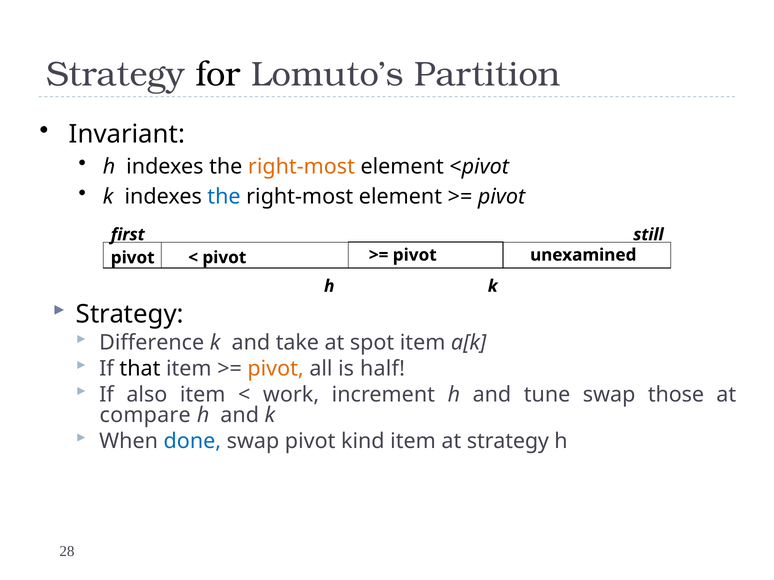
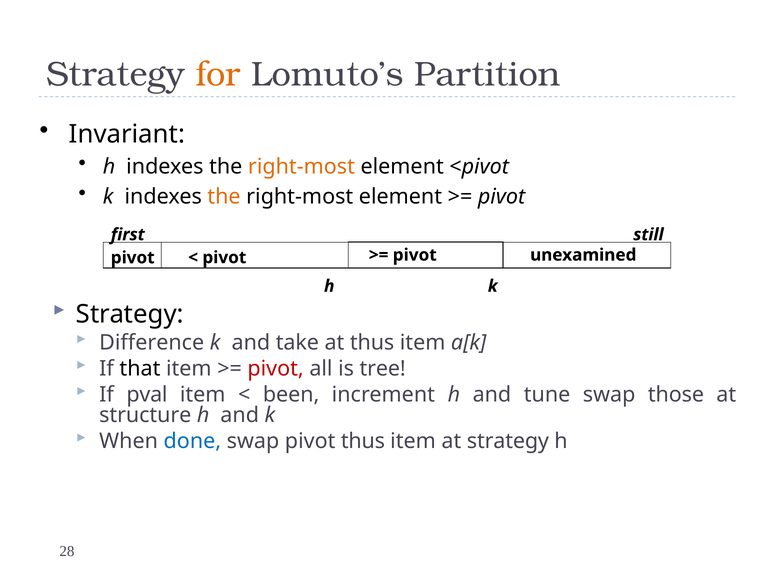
for colour: black -> orange (218, 75)
the colour: blue -> orange (224, 197)
at spot: spot -> thus (372, 343)
pivot colour: orange -> red (276, 369)
half: half -> tree (383, 369)
also: also -> pval (147, 395)
work: work -> been (291, 395)
compare: compare -> structure (145, 415)
pivot kind: kind -> thus (363, 441)
